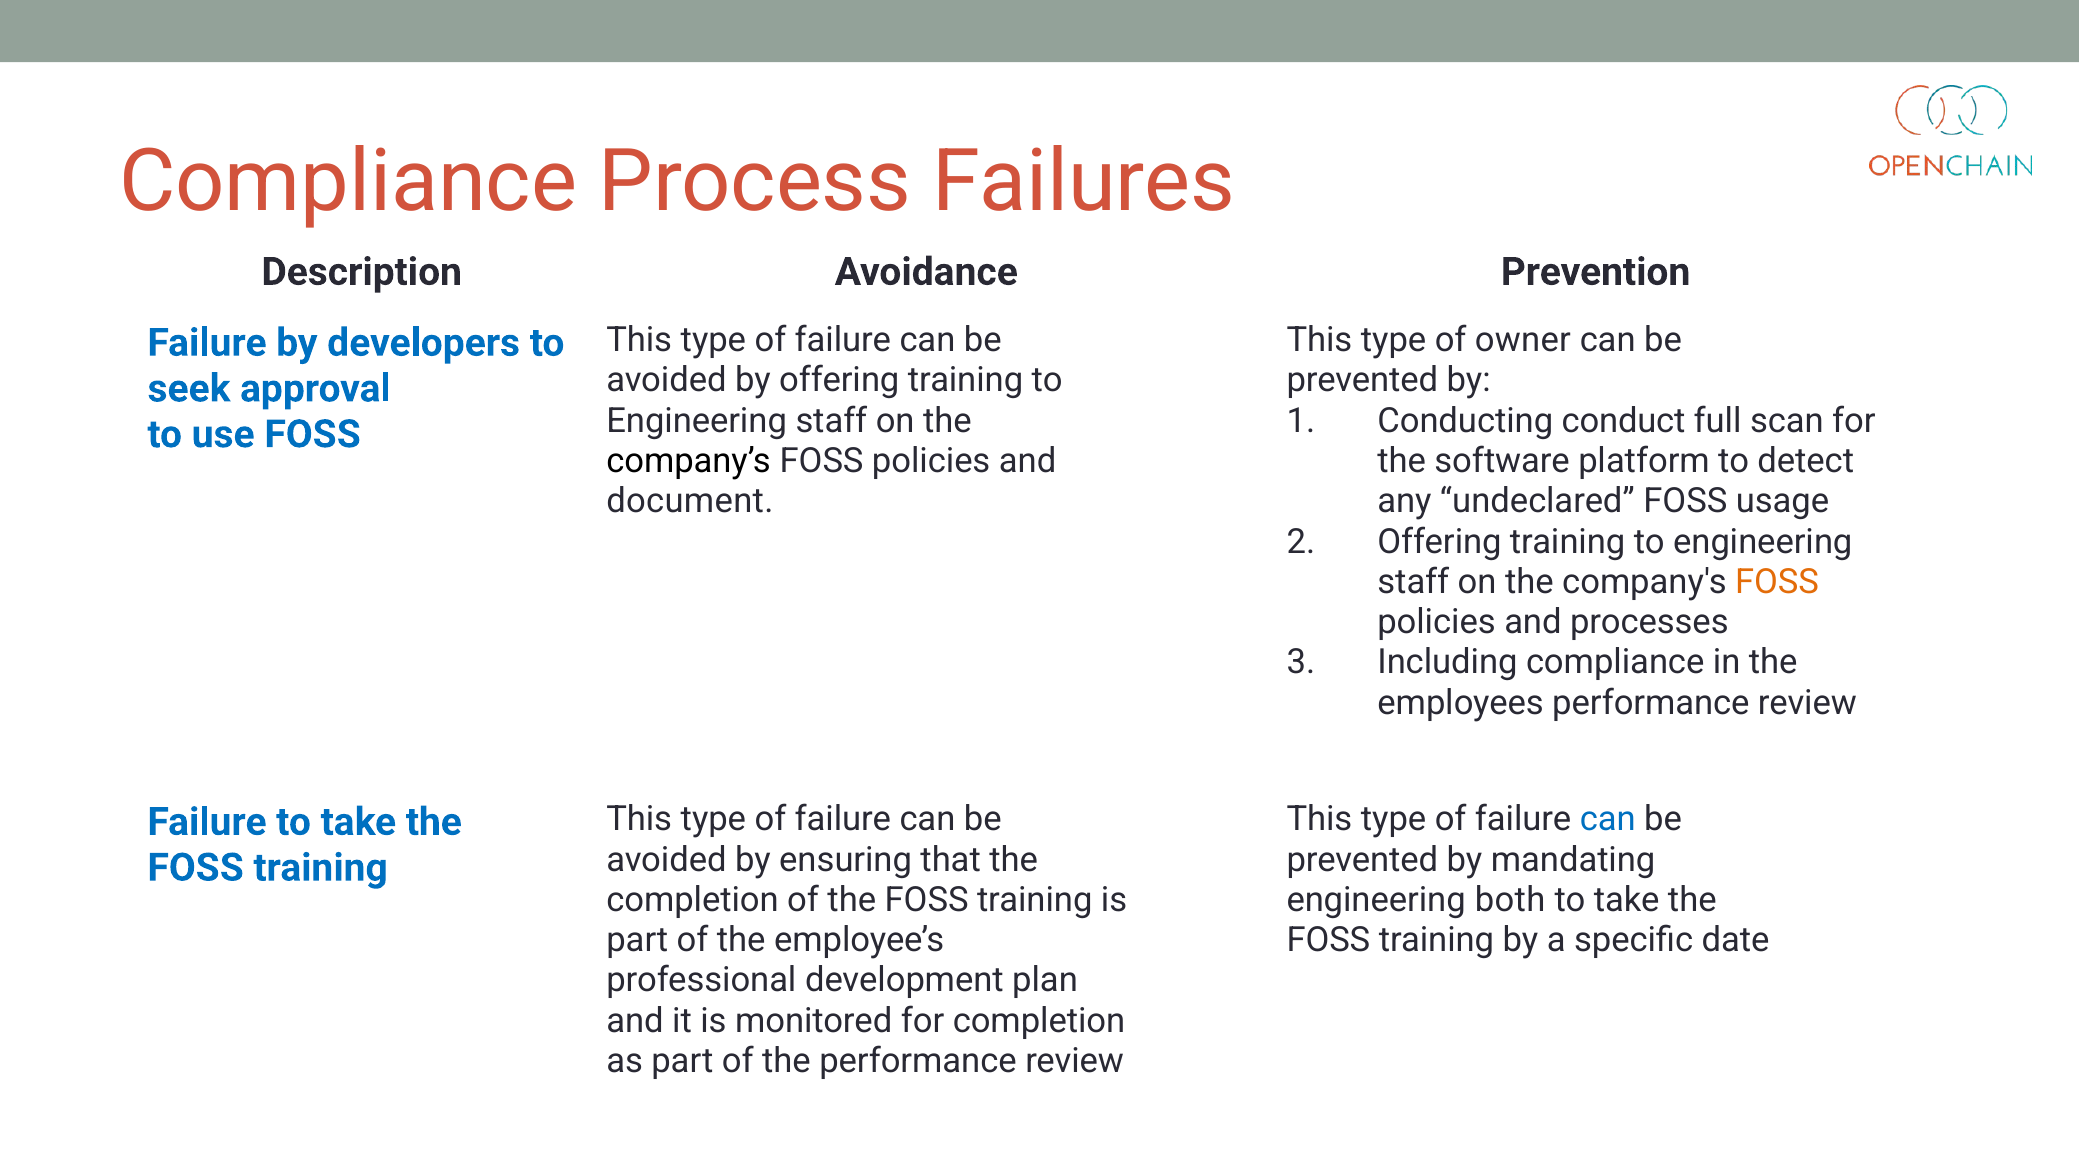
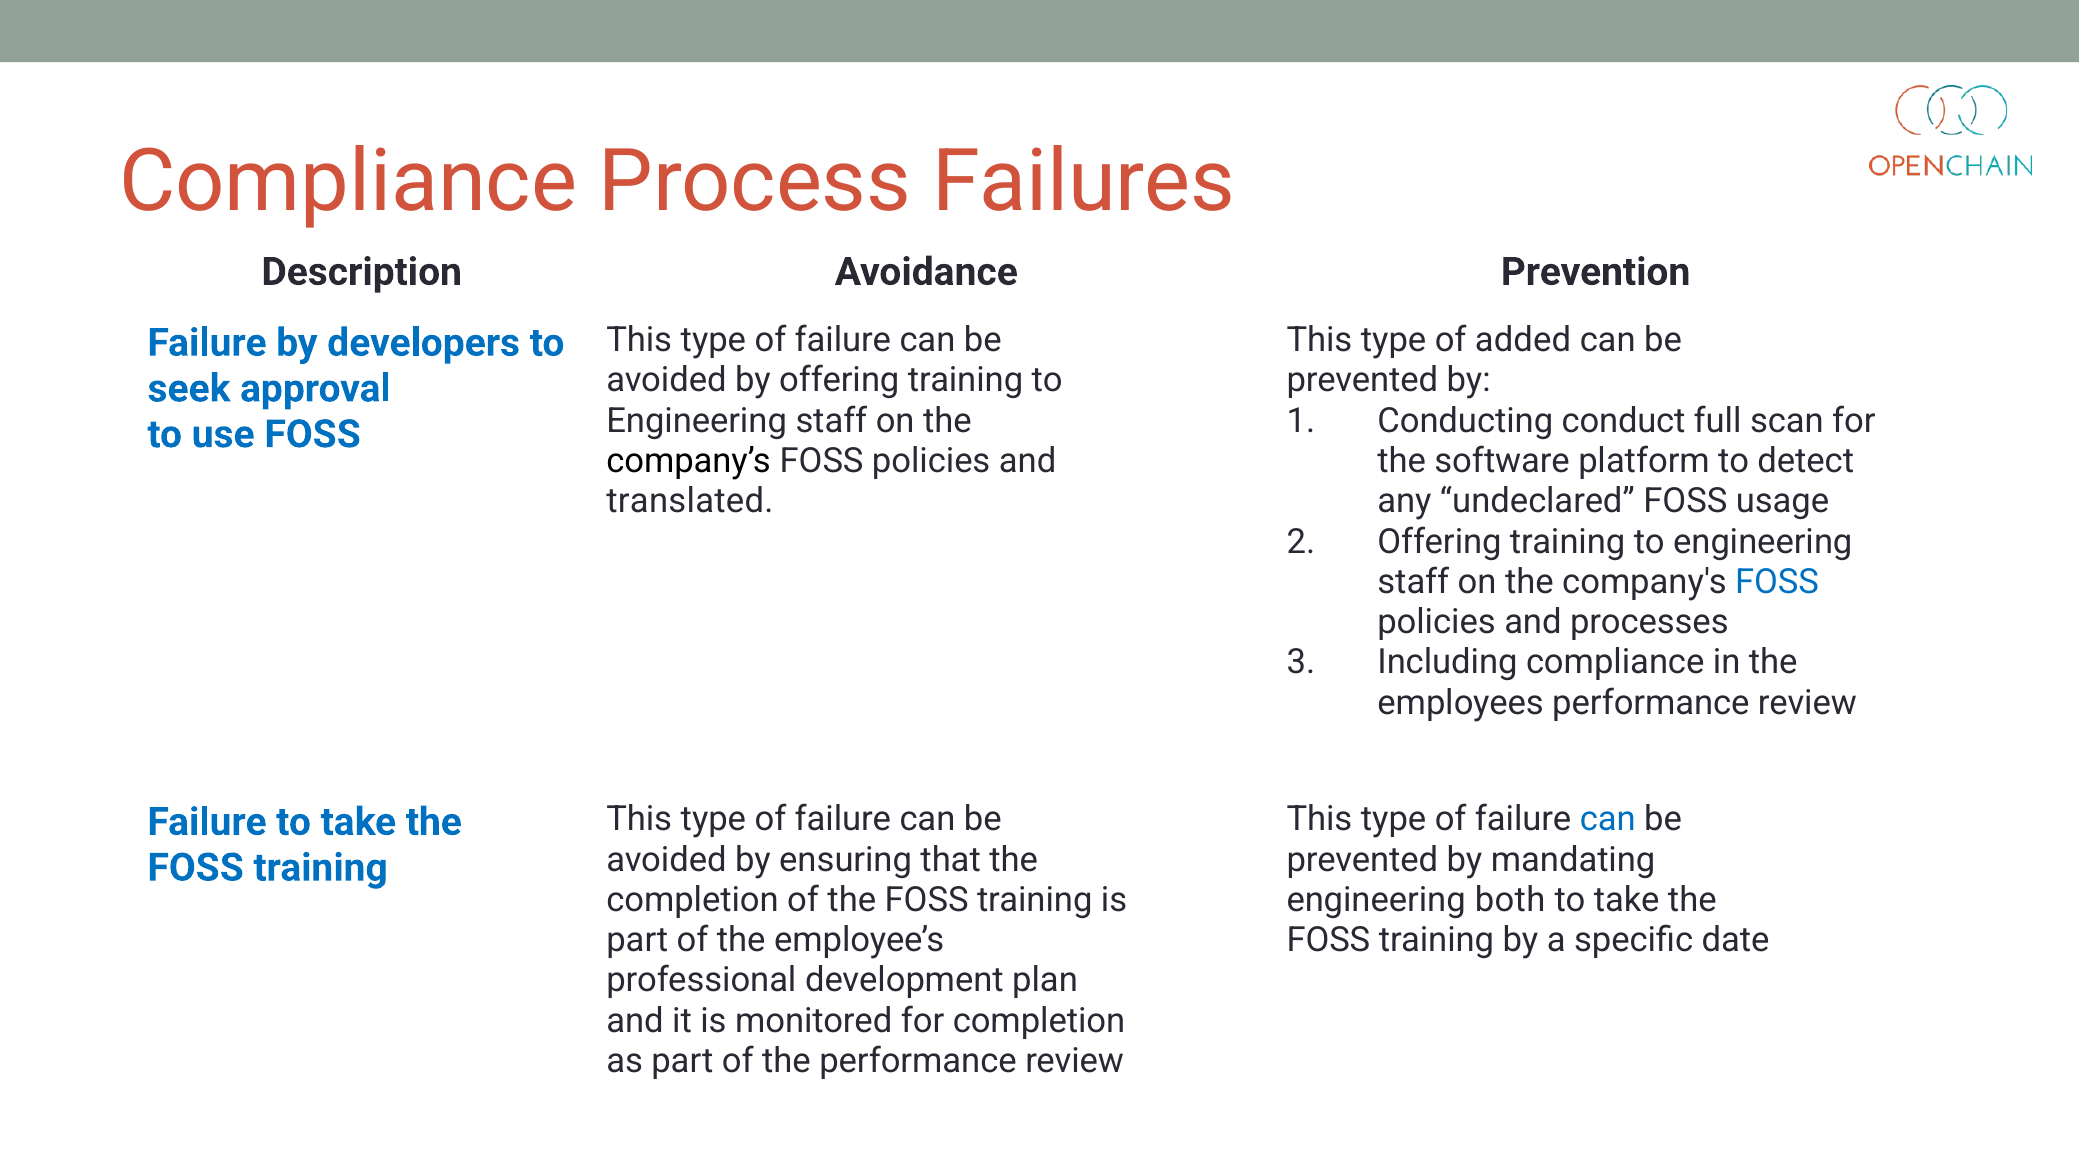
owner: owner -> added (1523, 340)
document: document -> translated (690, 501)
FOSS colour: orange -> blue (1777, 582)
